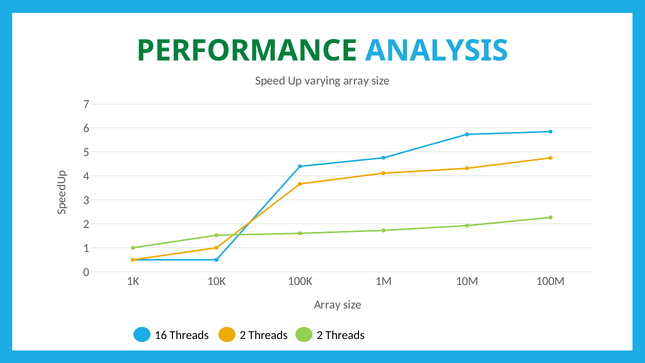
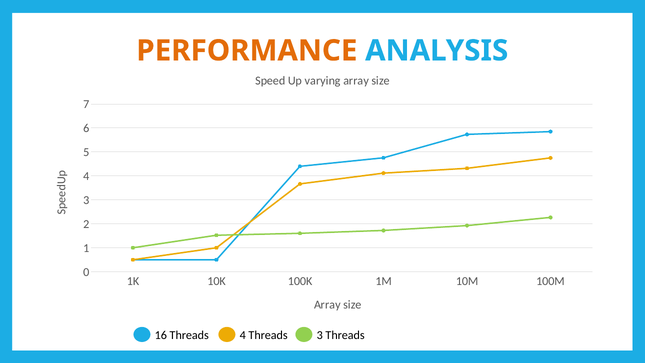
PERFORMANCE colour: green -> orange (247, 51)
16 Threads 2: 2 -> 4 (243, 335)
2: 2 -> 3 (320, 335)
